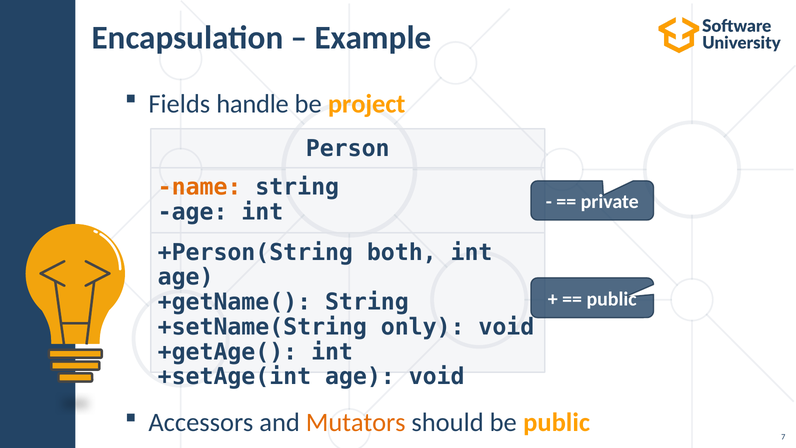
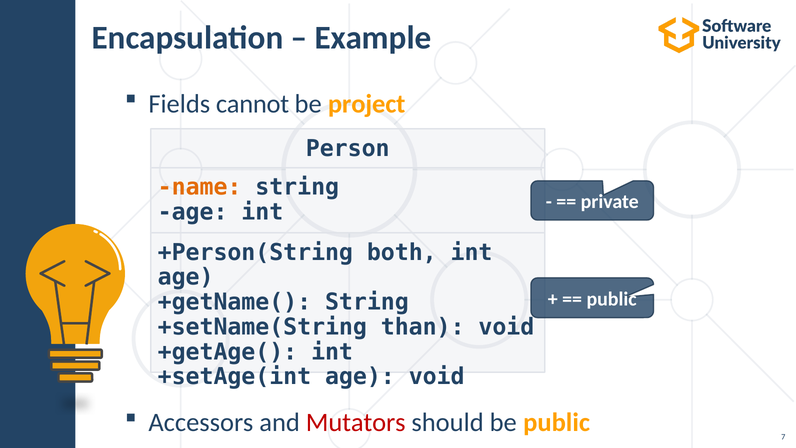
handle: handle -> cannot (253, 104)
only: only -> than (423, 327)
Mutators colour: orange -> red (356, 422)
